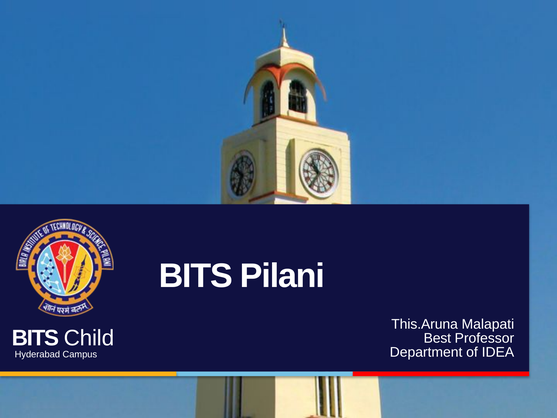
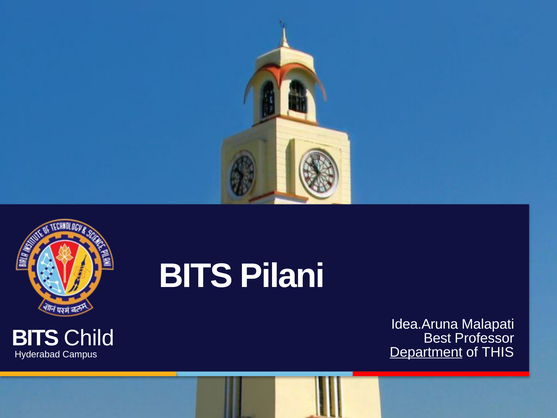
This.Aruna: This.Aruna -> Idea.Aruna (425, 324)
Department underline: none -> present (426, 352)
IDEA: IDEA -> THIS (498, 352)
